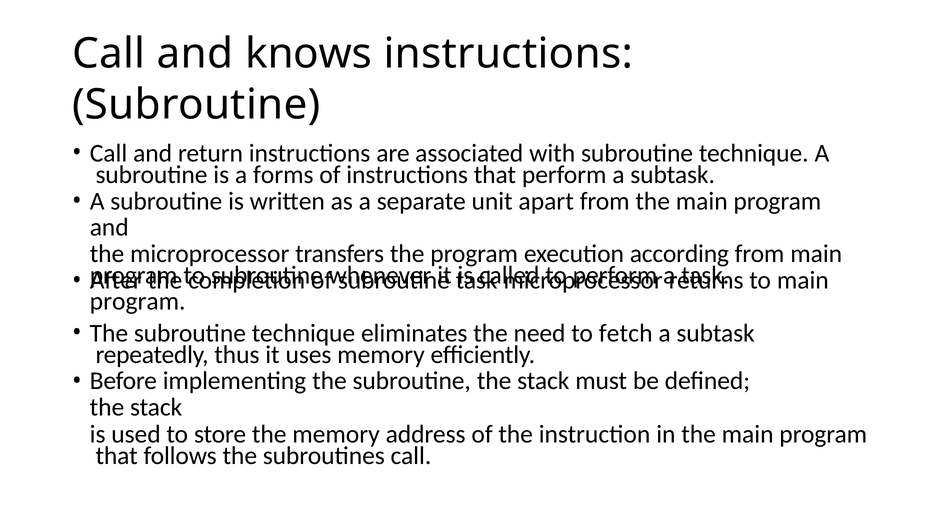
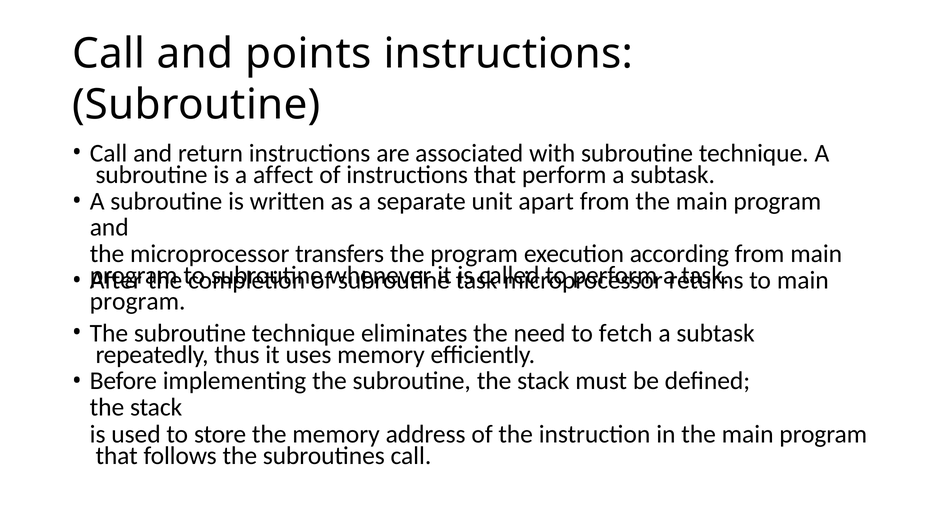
knows: knows -> points (308, 54)
forms: forms -> affect (283, 175)
